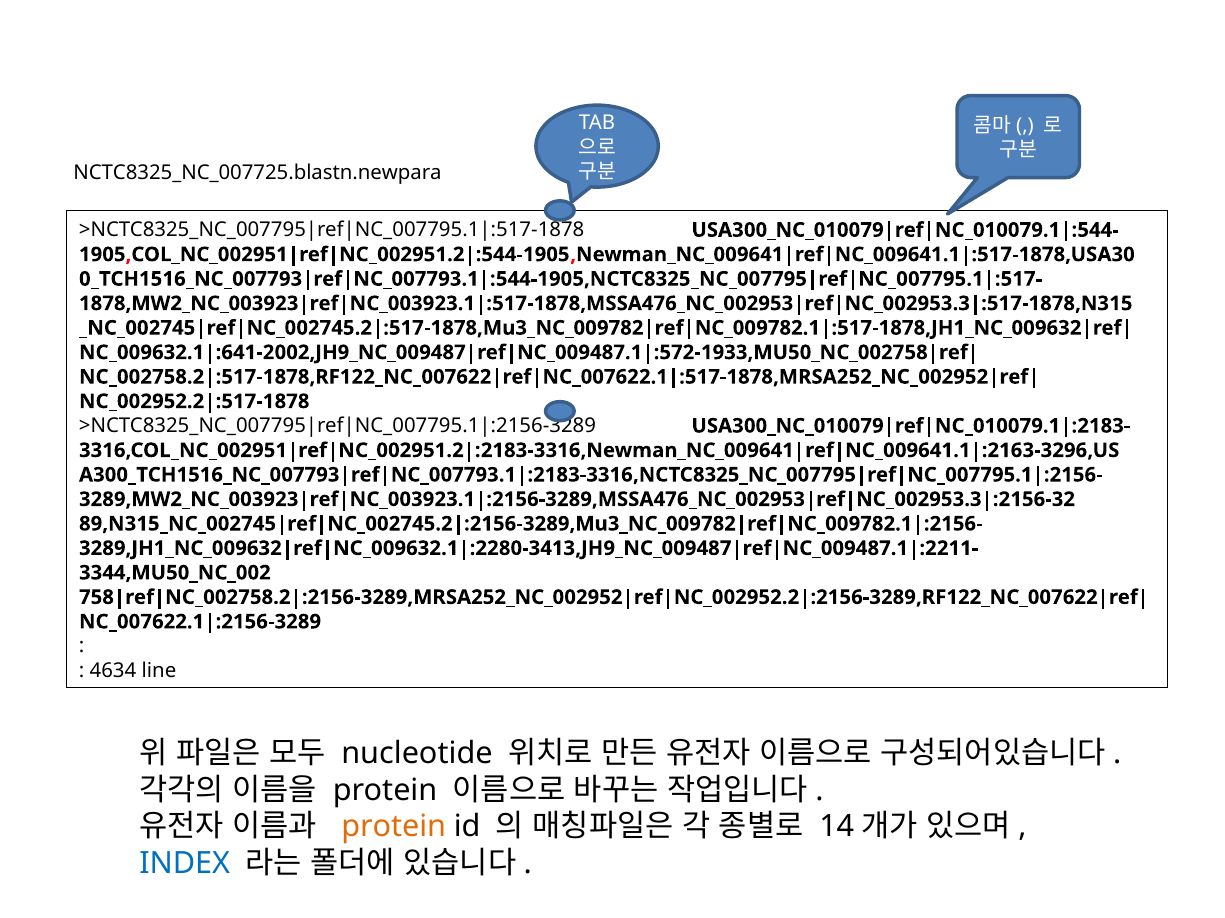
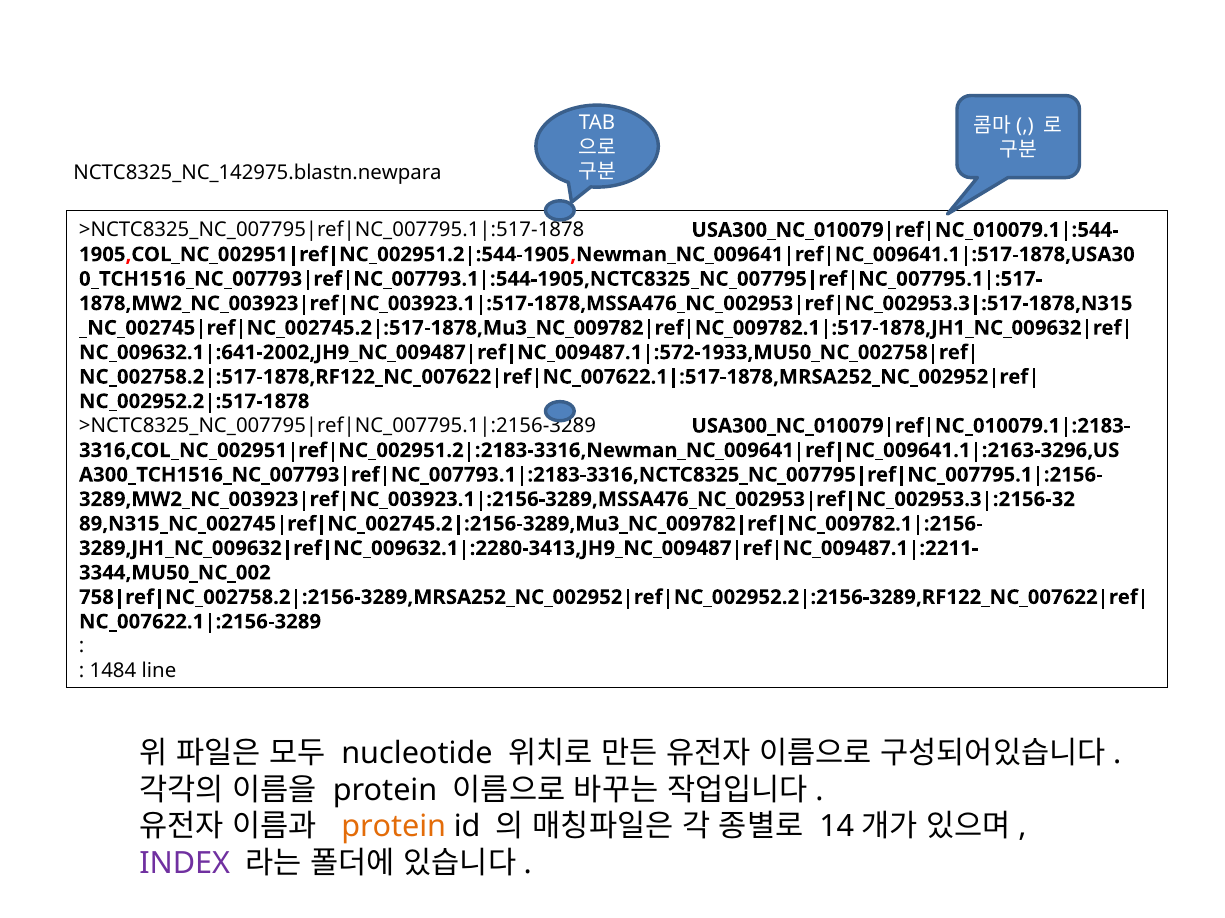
NCTC8325_NC_007725.blastn.newpara: NCTC8325_NC_007725.blastn.newpara -> NCTC8325_NC_142975.blastn.newpara (257, 173)
4634: 4634 -> 1484 (113, 671)
INDEX colour: blue -> purple (185, 864)
